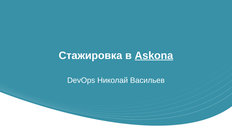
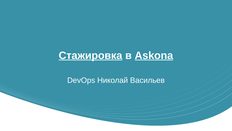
Стажировка underline: none -> present (91, 55)
